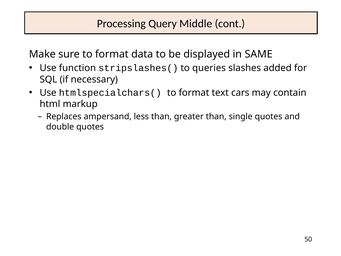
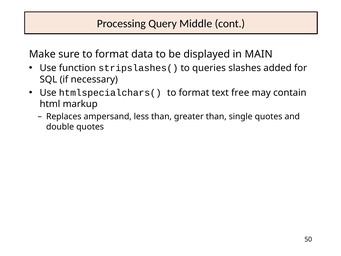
SAME: SAME -> MAIN (259, 54)
cars: cars -> free (240, 93)
